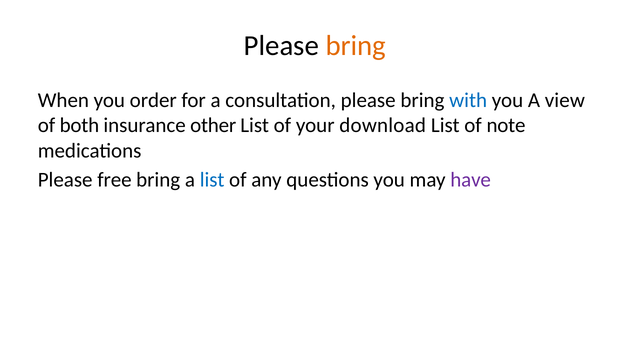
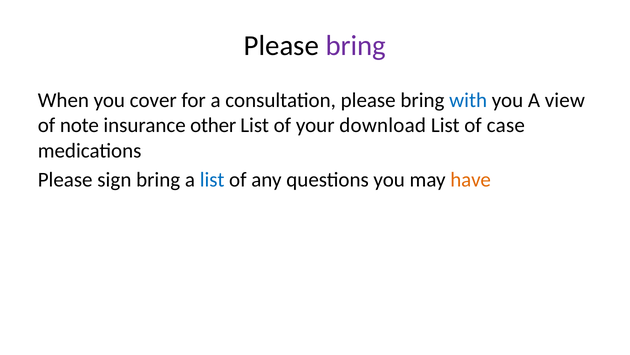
bring colour: orange -> purple (356, 46)
order: order -> cover (153, 100)
both: both -> note (79, 125)
note: note -> case (506, 125)
free: free -> sign (114, 180)
have colour: purple -> orange (471, 180)
